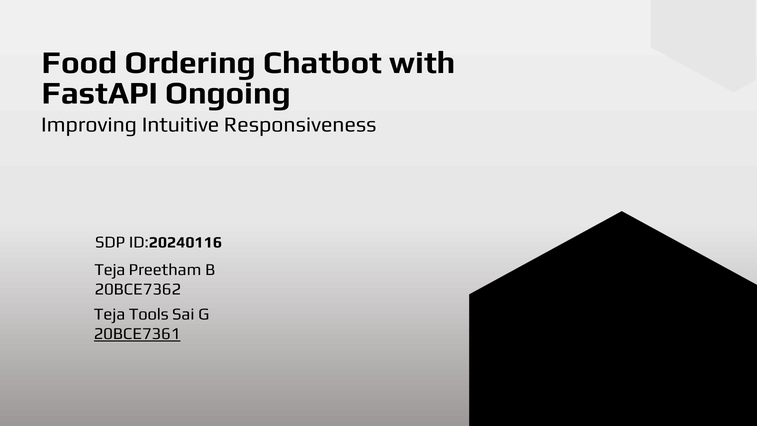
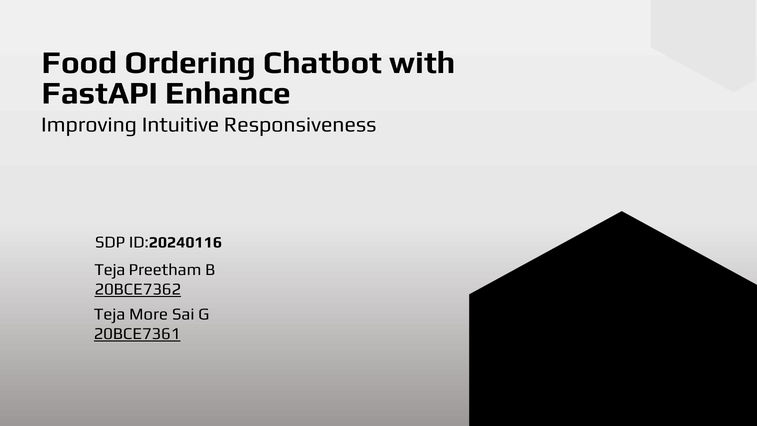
Ongoing: Ongoing -> Enhance (228, 93)
20BCE7362 underline: none -> present (138, 289)
Tools: Tools -> More (149, 314)
